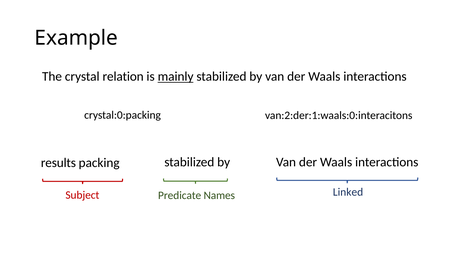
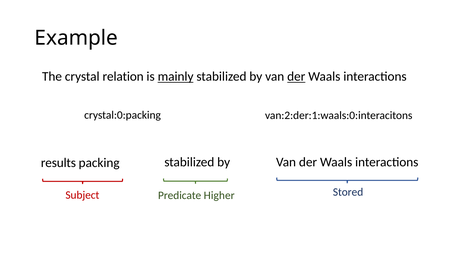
der underline: none -> present (296, 77)
Linked: Linked -> Stored (348, 192)
Names: Names -> Higher (219, 195)
